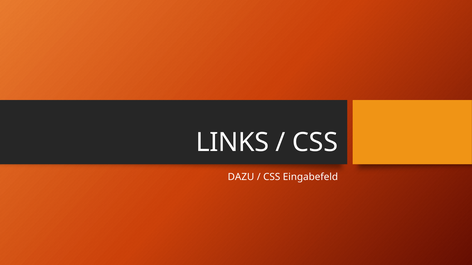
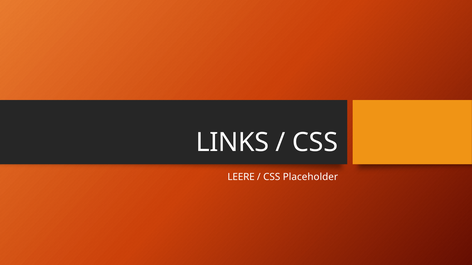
DAZU: DAZU -> LEERE (241, 177)
Eingabefeld: Eingabefeld -> Placeholder (310, 177)
